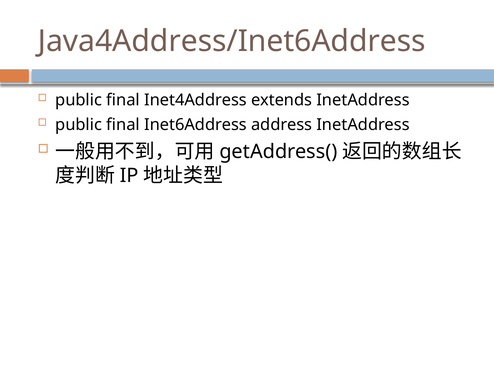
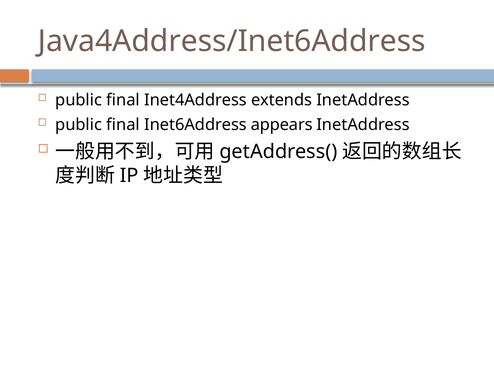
address: address -> appears (282, 124)
